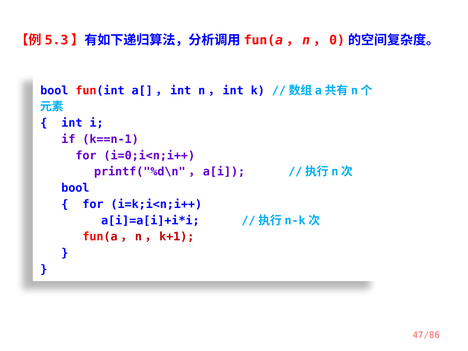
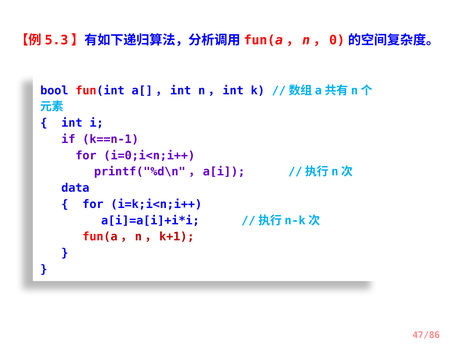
bool: bool -> data (75, 188)
